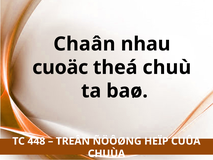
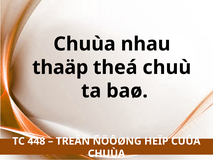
Chaân: Chaân -> Chuùa (84, 44)
cuoäc: cuoäc -> thaäp (60, 67)
